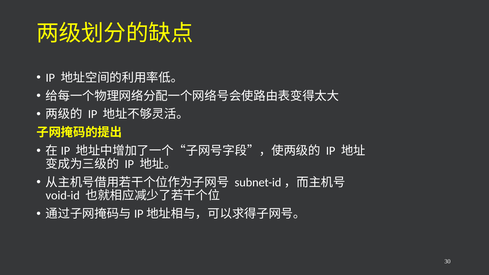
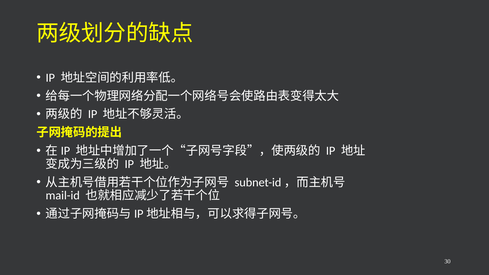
void-id: void-id -> mail-id (63, 196)
